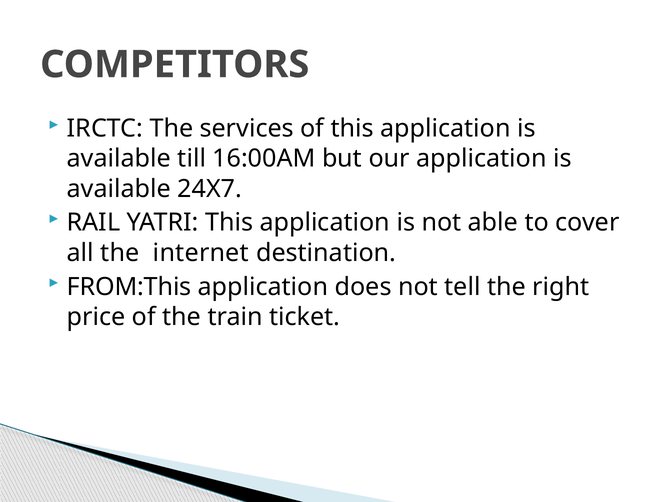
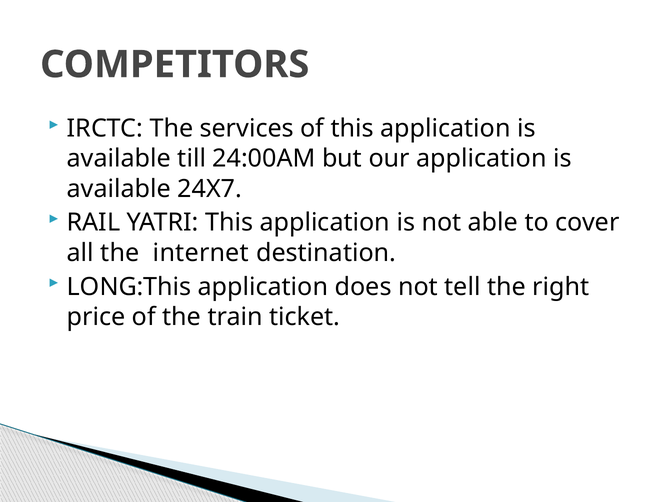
16:00AM: 16:00AM -> 24:00AM (264, 159)
FROM:This: FROM:This -> LONG:This (129, 287)
